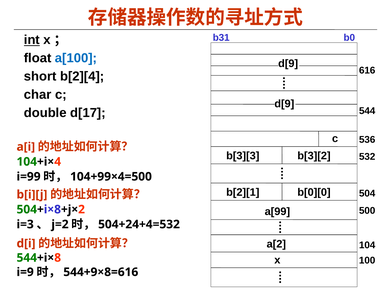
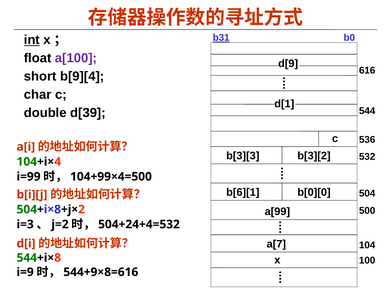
b31 underline: none -> present (221, 38)
a[100 colour: blue -> purple (76, 58)
b[2][4: b[2][4 -> b[9][4 (82, 76)
d[9: d[9 -> d[1 (284, 104)
d[17: d[17 -> d[39 (88, 113)
b[2][1: b[2][1 -> b[6][1 (243, 192)
a[2: a[2 -> a[7 (276, 244)
